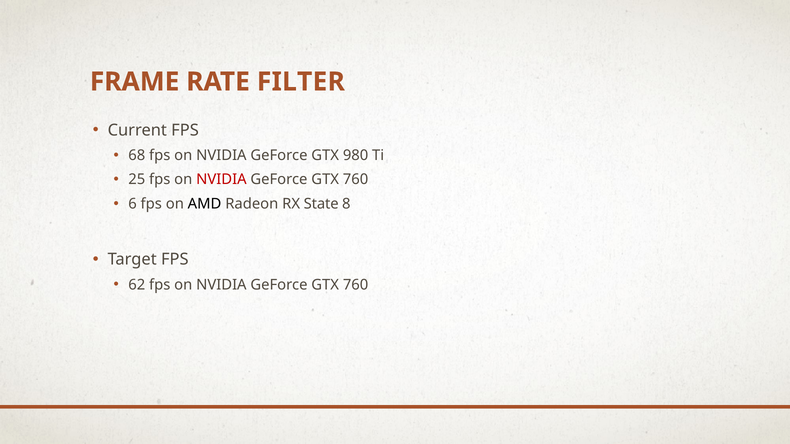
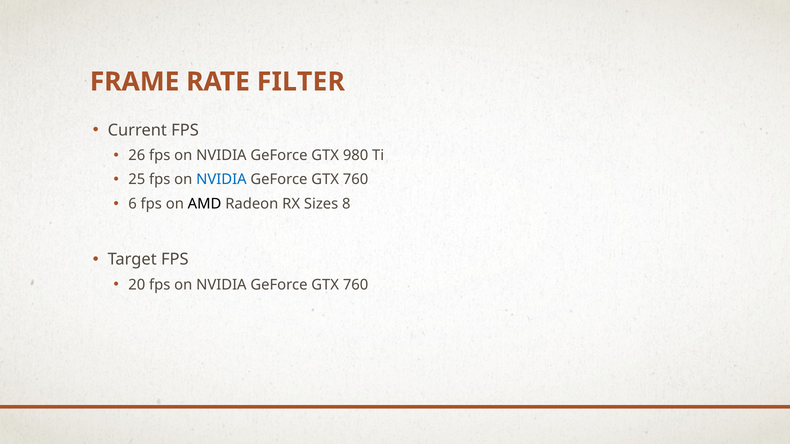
68: 68 -> 26 (137, 155)
NVIDIA colour: red -> blue (221, 180)
State: State -> Sizes (321, 204)
62: 62 -> 20 (137, 285)
